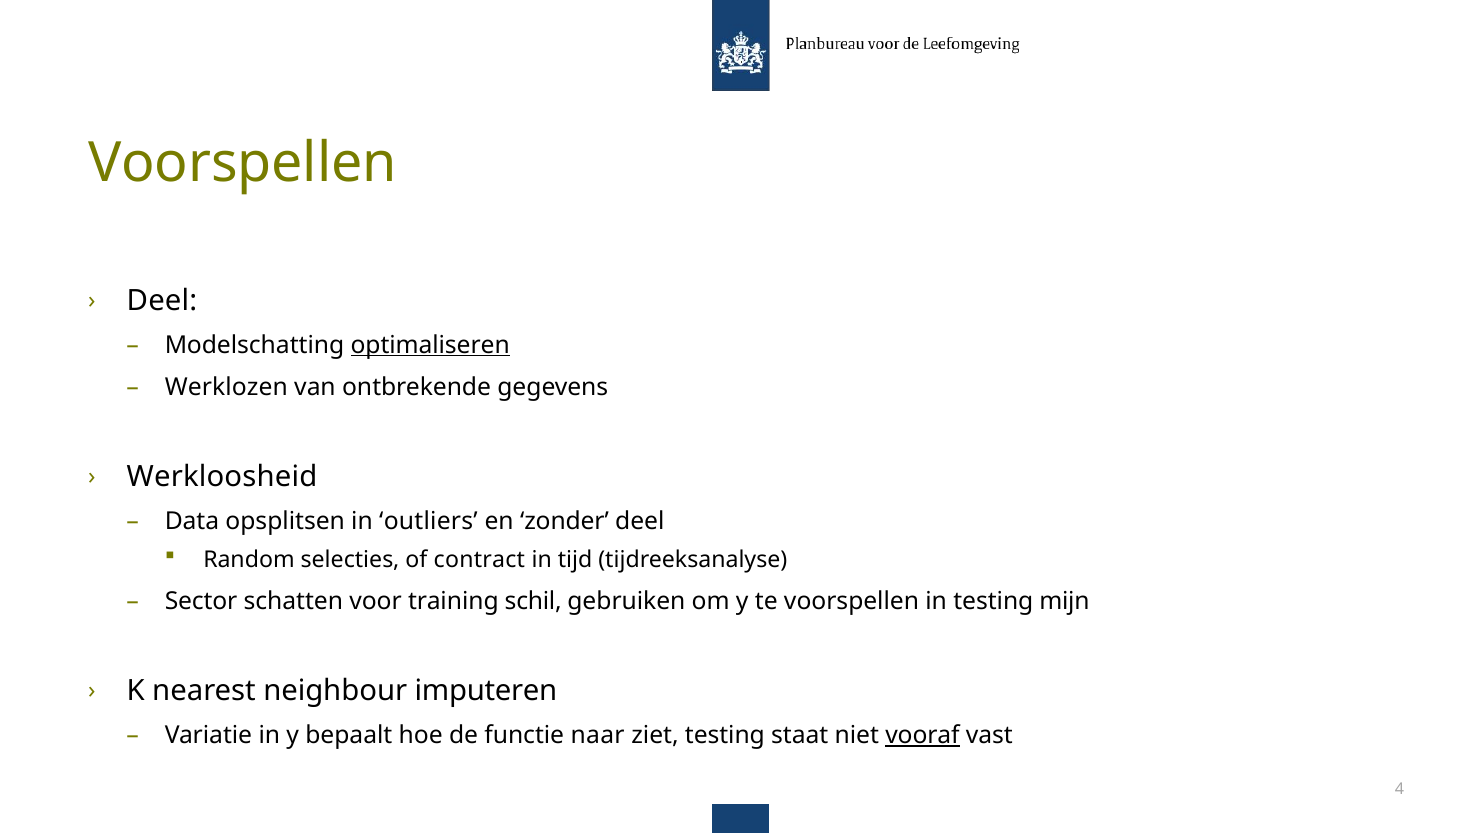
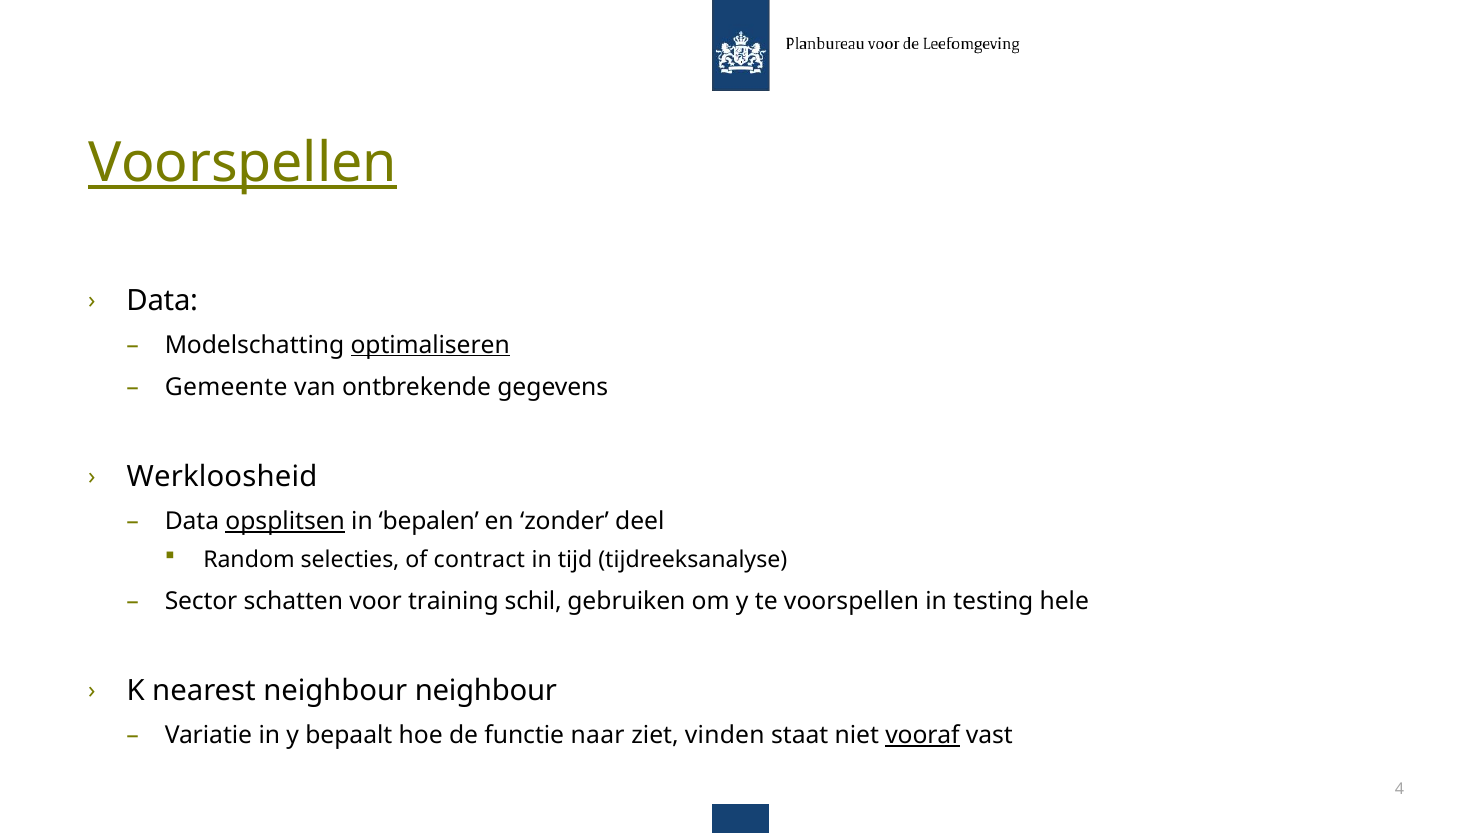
Voorspellen underline: none -> present (243, 163)
Deel: Deel -> Data (162, 301)
Werklozen: Werklozen -> Gemeente (226, 387)
opsplitsen underline: none -> present (285, 522)
outliers: outliers -> bepalen (429, 522)
mijn: mijn -> hele (1064, 601)
neighbour imputeren: imputeren -> neighbour (486, 691)
ziet testing: testing -> vinden (725, 735)
